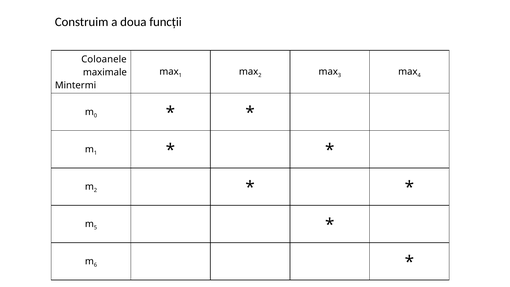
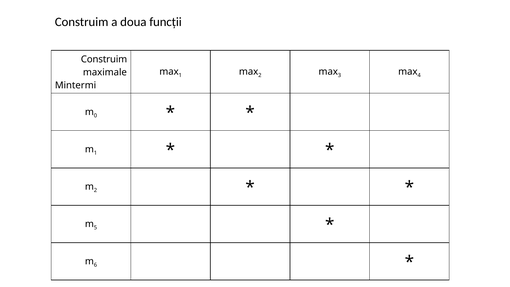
Coloanele: Coloanele -> Construim (104, 59)
